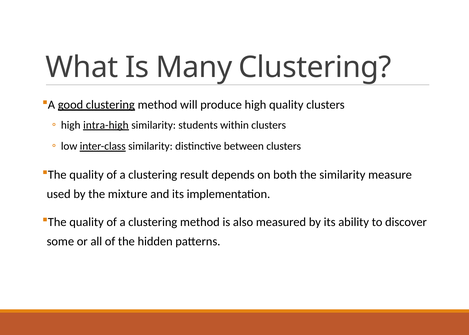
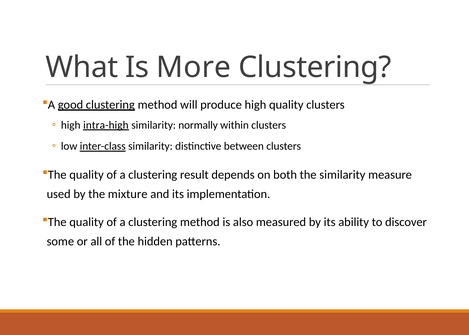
Many: Many -> More (194, 67)
students: students -> normally (198, 125)
